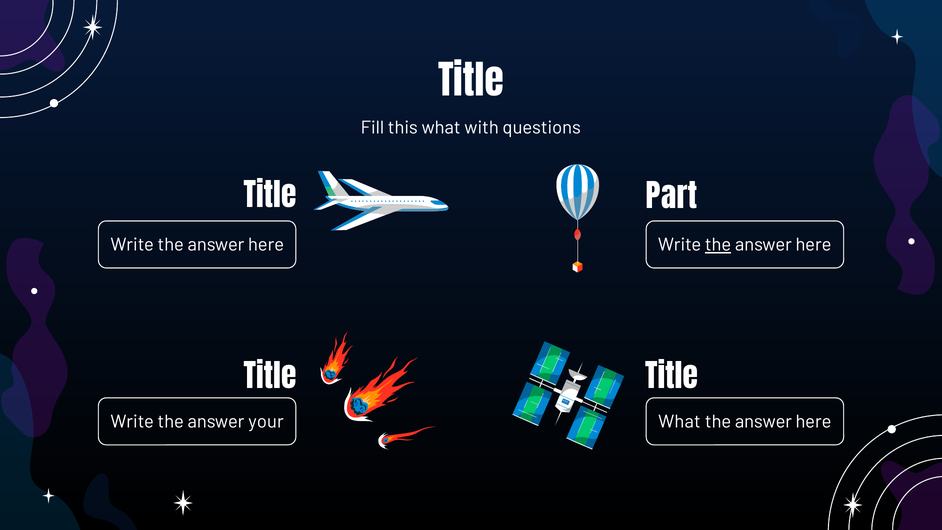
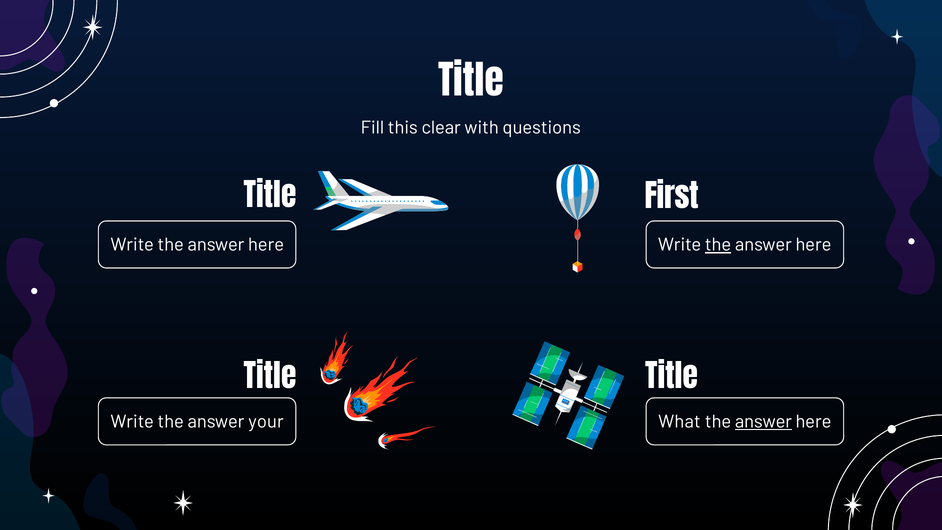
this what: what -> clear (441, 128)
Part: Part -> First (672, 198)
answer underline: none -> present (763, 422)
